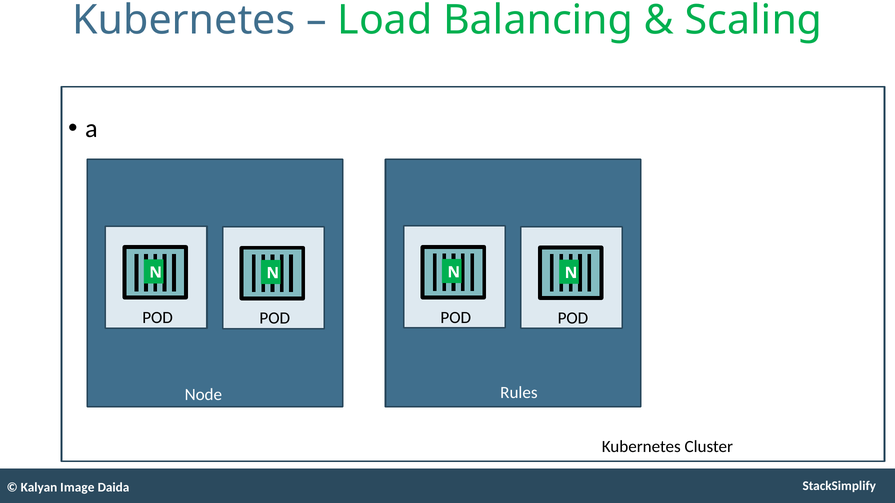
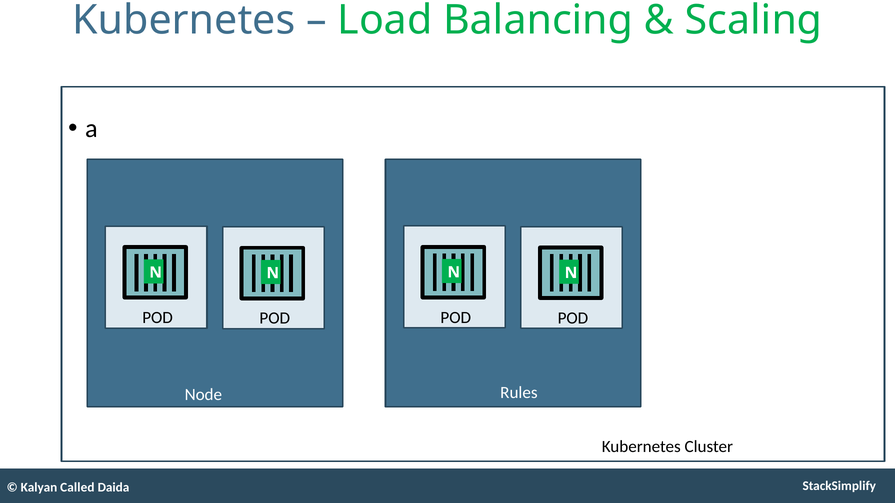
Image: Image -> Called (77, 488)
